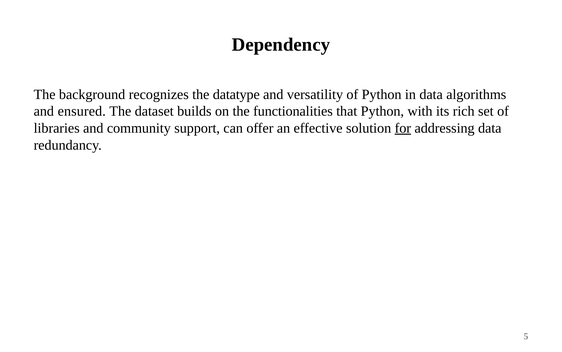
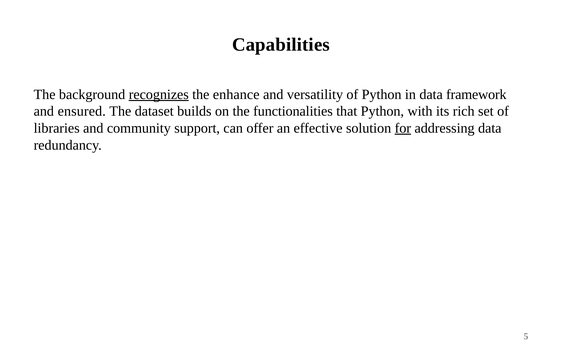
Dependency: Dependency -> Capabilities (281, 45)
recognizes underline: none -> present (159, 94)
datatype: datatype -> enhance (236, 94)
algorithms: algorithms -> framework (476, 94)
